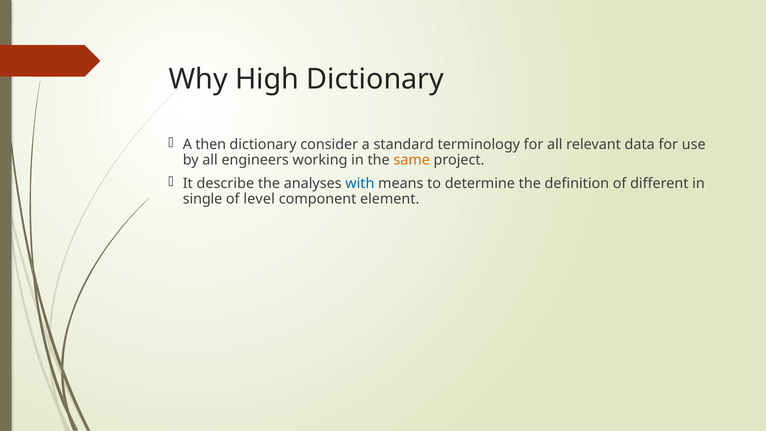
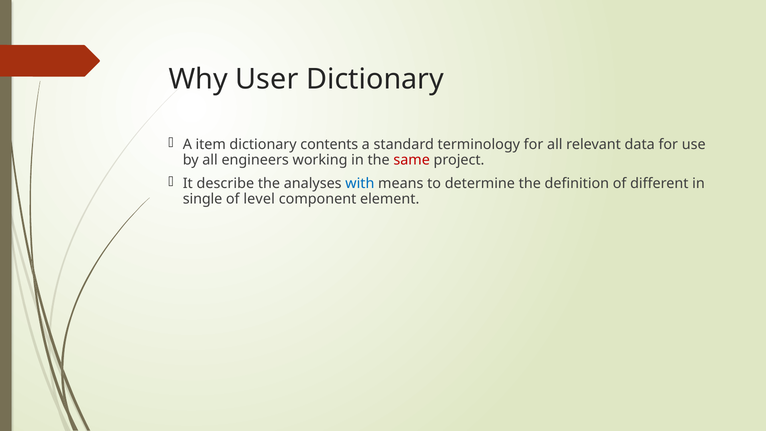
High: High -> User (267, 79)
then: then -> item (211, 145)
consider: consider -> contents (329, 145)
same colour: orange -> red (412, 160)
